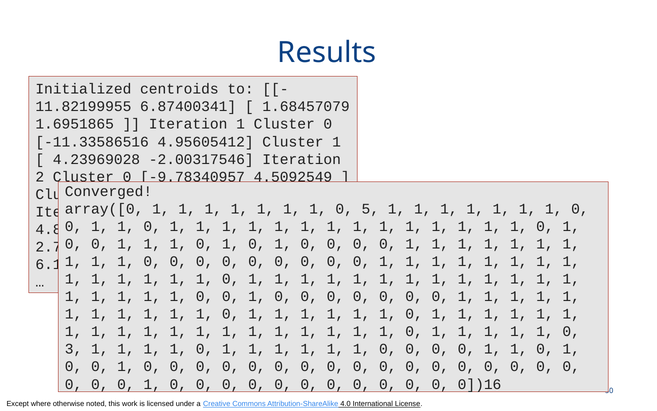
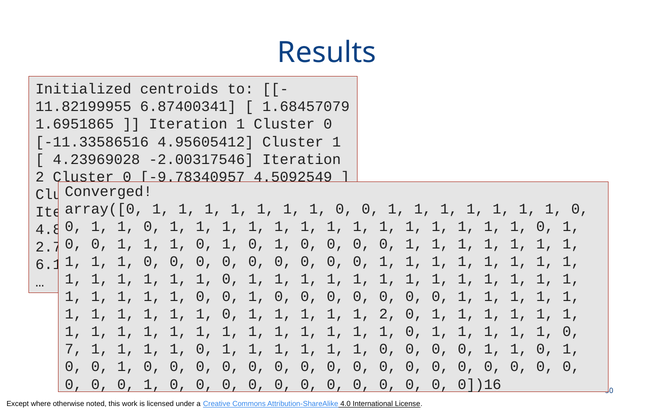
5: 5 -> 0 (370, 209)
1: 1 -> 2 (388, 314)
3: 3 -> 7 (74, 349)
